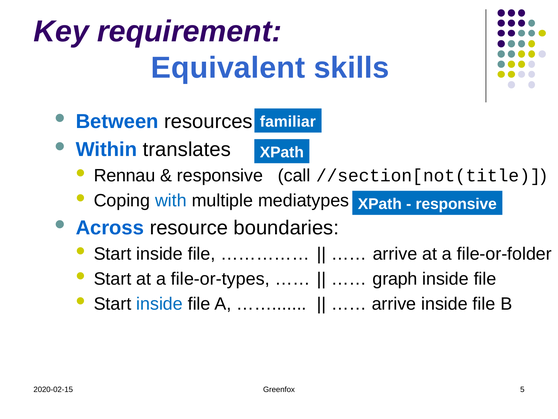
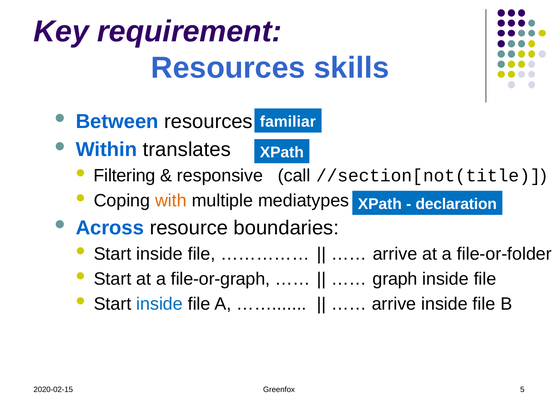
Equivalent: Equivalent -> Resources (228, 68)
Rennau: Rennau -> Filtering (124, 176)
with colour: blue -> orange (171, 200)
responsive: responsive -> declaration (456, 204)
file-or-types: file-or-types -> file-or-graph (221, 279)
